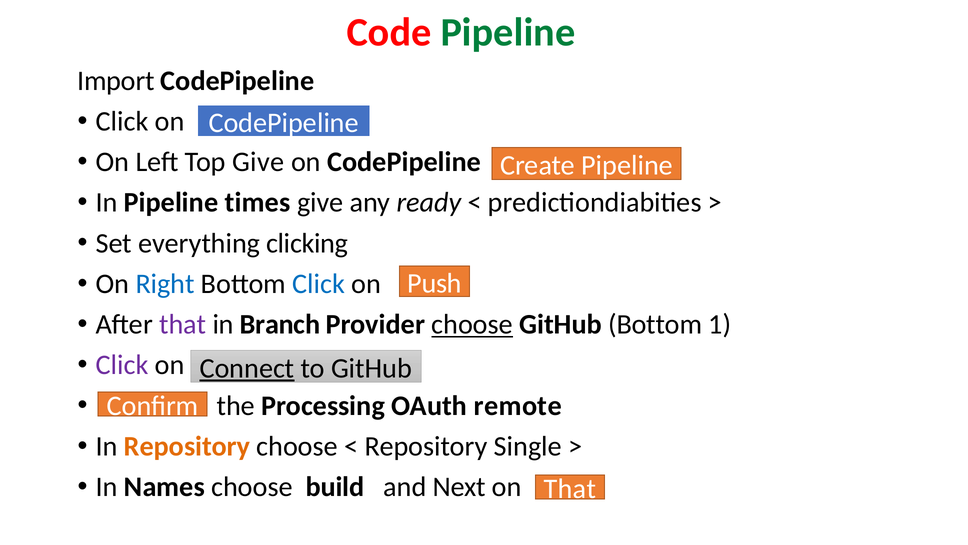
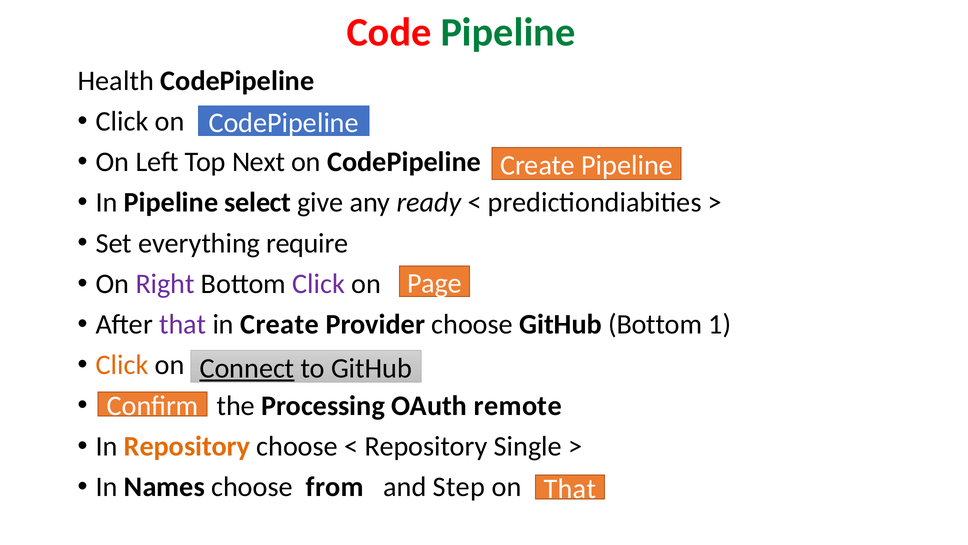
Import: Import -> Health (116, 81)
Top Give: Give -> Next (259, 162)
times: times -> select (258, 202)
clicking: clicking -> require (307, 243)
Right colour: blue -> purple (165, 284)
Click colour: blue -> purple (319, 284)
Push: Push -> Page (434, 283)
in Branch: Branch -> Create (280, 324)
choose underline: present -> none (472, 324)
Click colour: purple -> orange (122, 365)
build: build -> from (335, 486)
Next: Next -> Step (459, 486)
